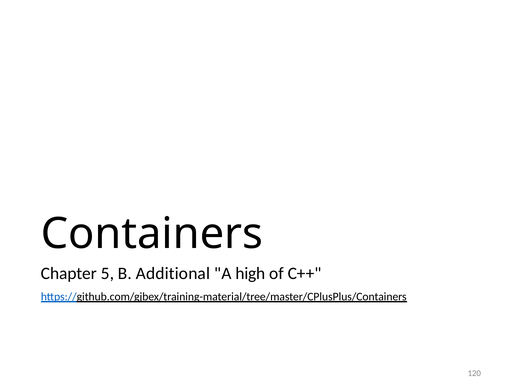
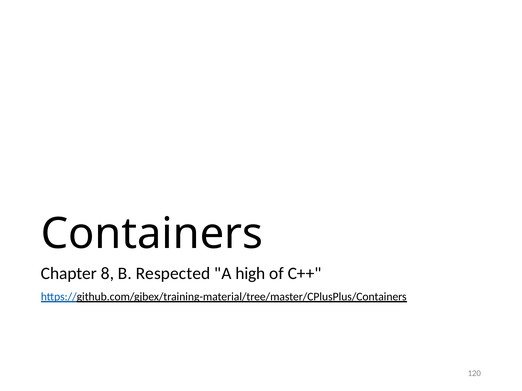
5: 5 -> 8 (107, 274)
Additional: Additional -> Respected (173, 274)
